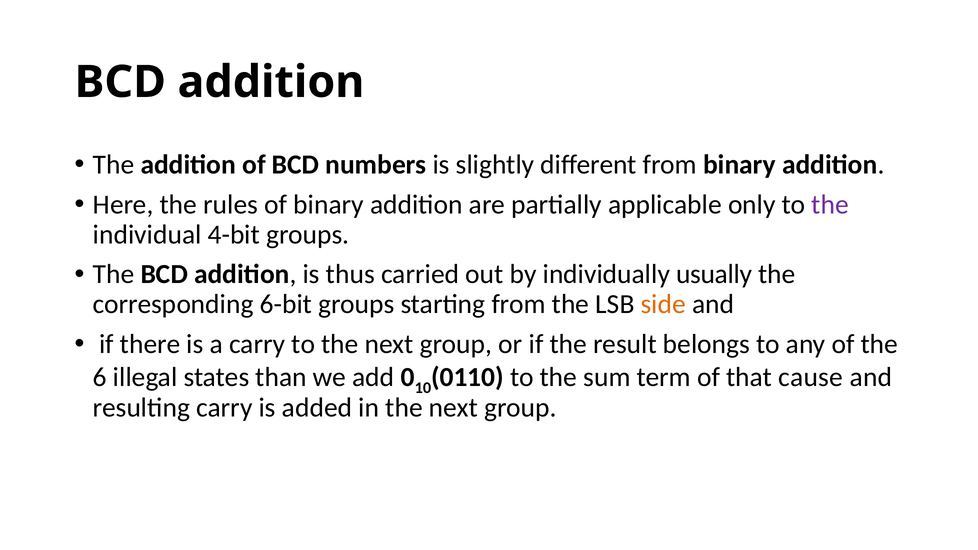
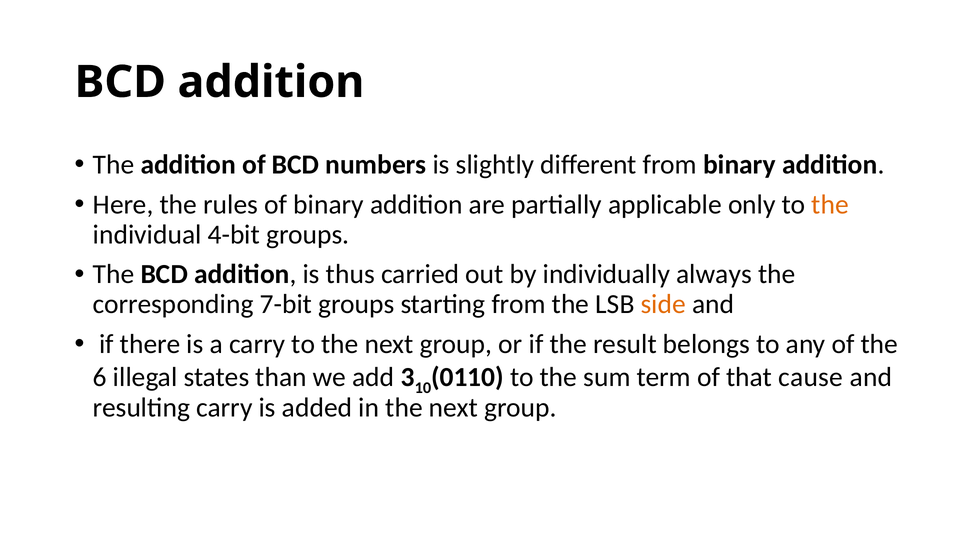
the colour: purple -> orange (830, 205)
usually: usually -> always (714, 274)
6-bit: 6-bit -> 7-bit (286, 304)
0: 0 -> 3 (408, 377)
